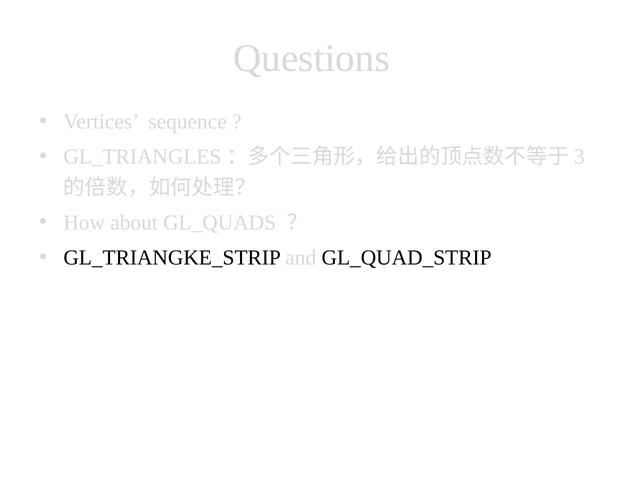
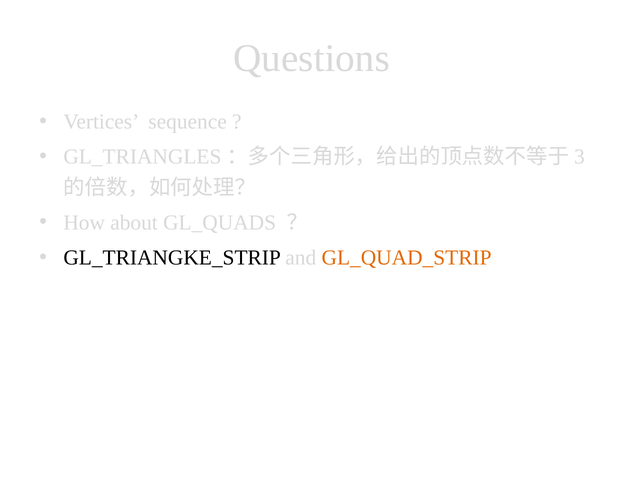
GL_QUAD_STRIP colour: black -> orange (407, 258)
